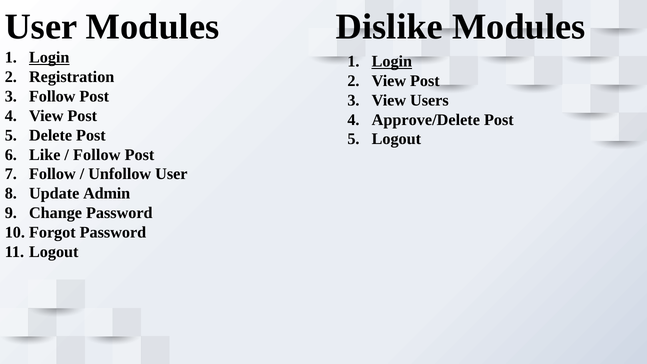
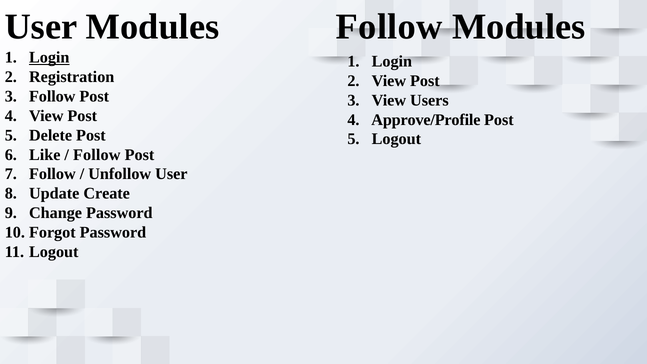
Dislike: Dislike -> Follow (389, 27)
Login underline: present -> none (392, 61)
Approve/Delete: Approve/Delete -> Approve/Profile (426, 120)
Admin: Admin -> Create (107, 194)
